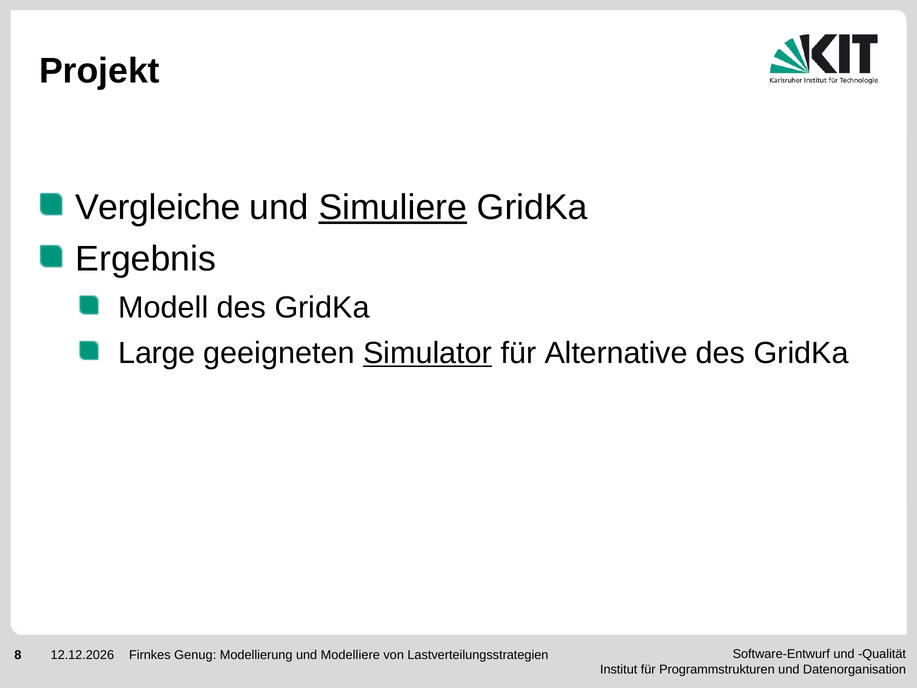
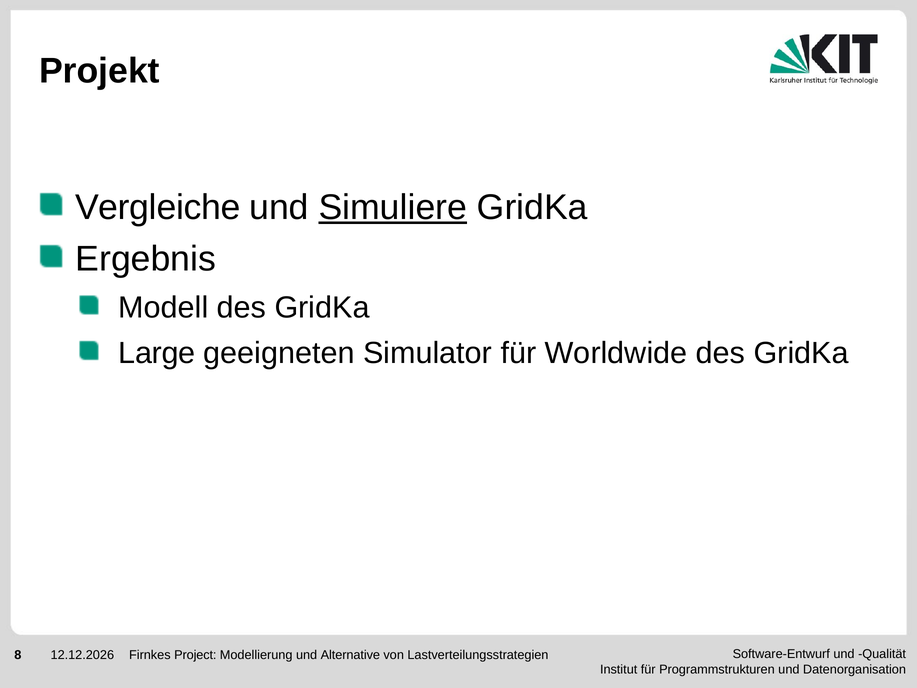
Simulator underline: present -> none (428, 353)
Alternative: Alternative -> Worldwide (616, 353)
Genug: Genug -> Project (195, 655)
Modelliere: Modelliere -> Alternative (350, 655)
